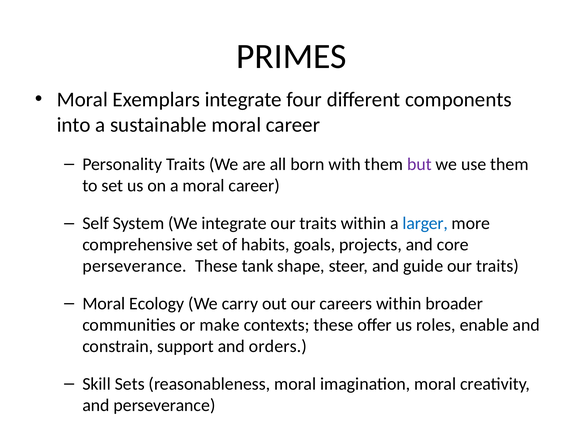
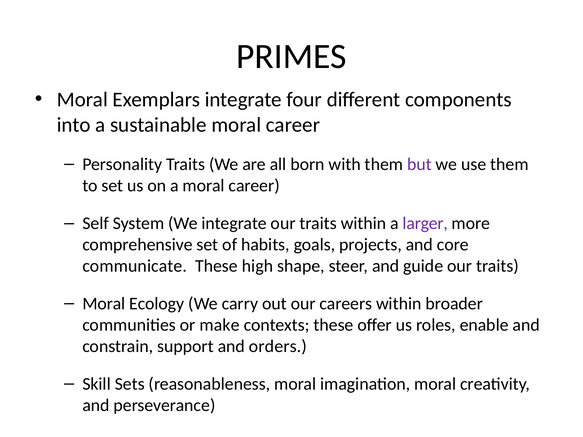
larger colour: blue -> purple (425, 223)
perseverance: perseverance -> communicate (135, 266)
tank: tank -> high (257, 266)
